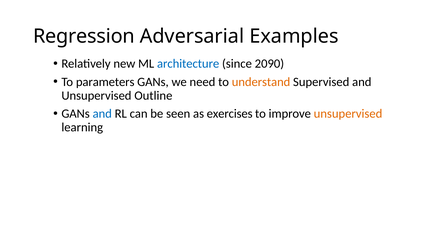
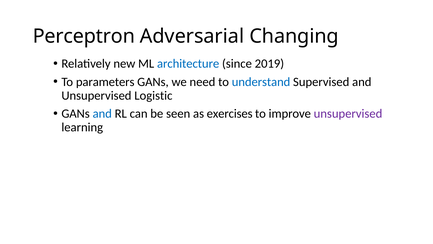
Regression: Regression -> Perceptron (84, 36)
Examples: Examples -> Changing (294, 36)
2090: 2090 -> 2019 (269, 64)
understand colour: orange -> blue (261, 82)
Outline: Outline -> Logistic (153, 95)
unsupervised colour: orange -> purple (348, 113)
